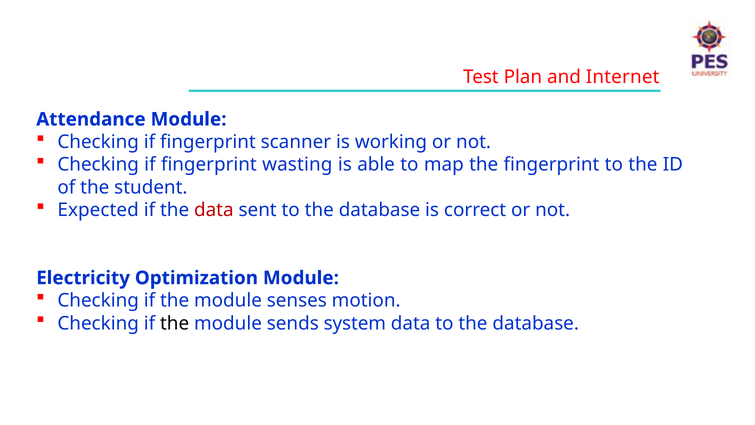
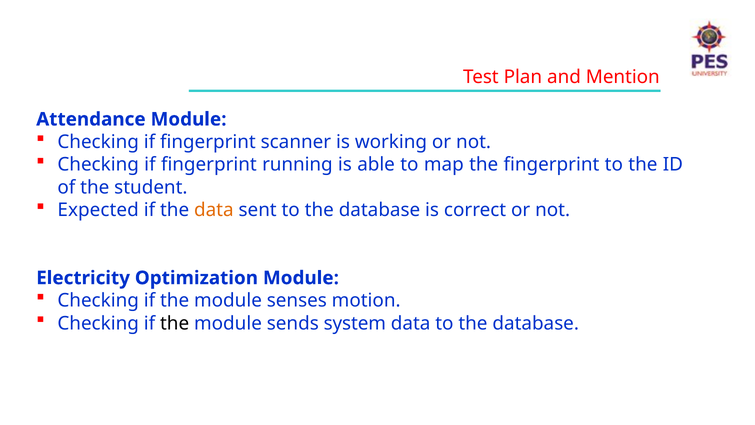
Internet: Internet -> Mention (623, 77)
wasting: wasting -> running (297, 165)
data colour: red -> orange (214, 210)
